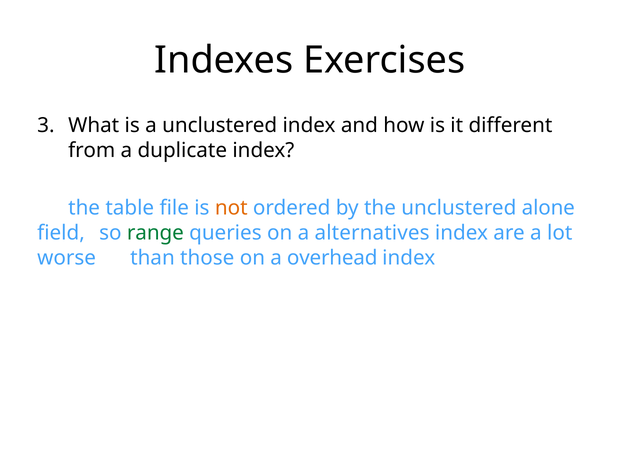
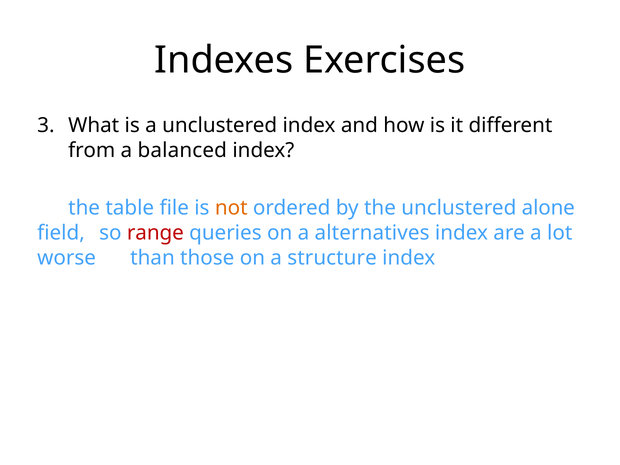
duplicate: duplicate -> balanced (182, 150)
range colour: green -> red (155, 233)
overhead: overhead -> structure (332, 258)
